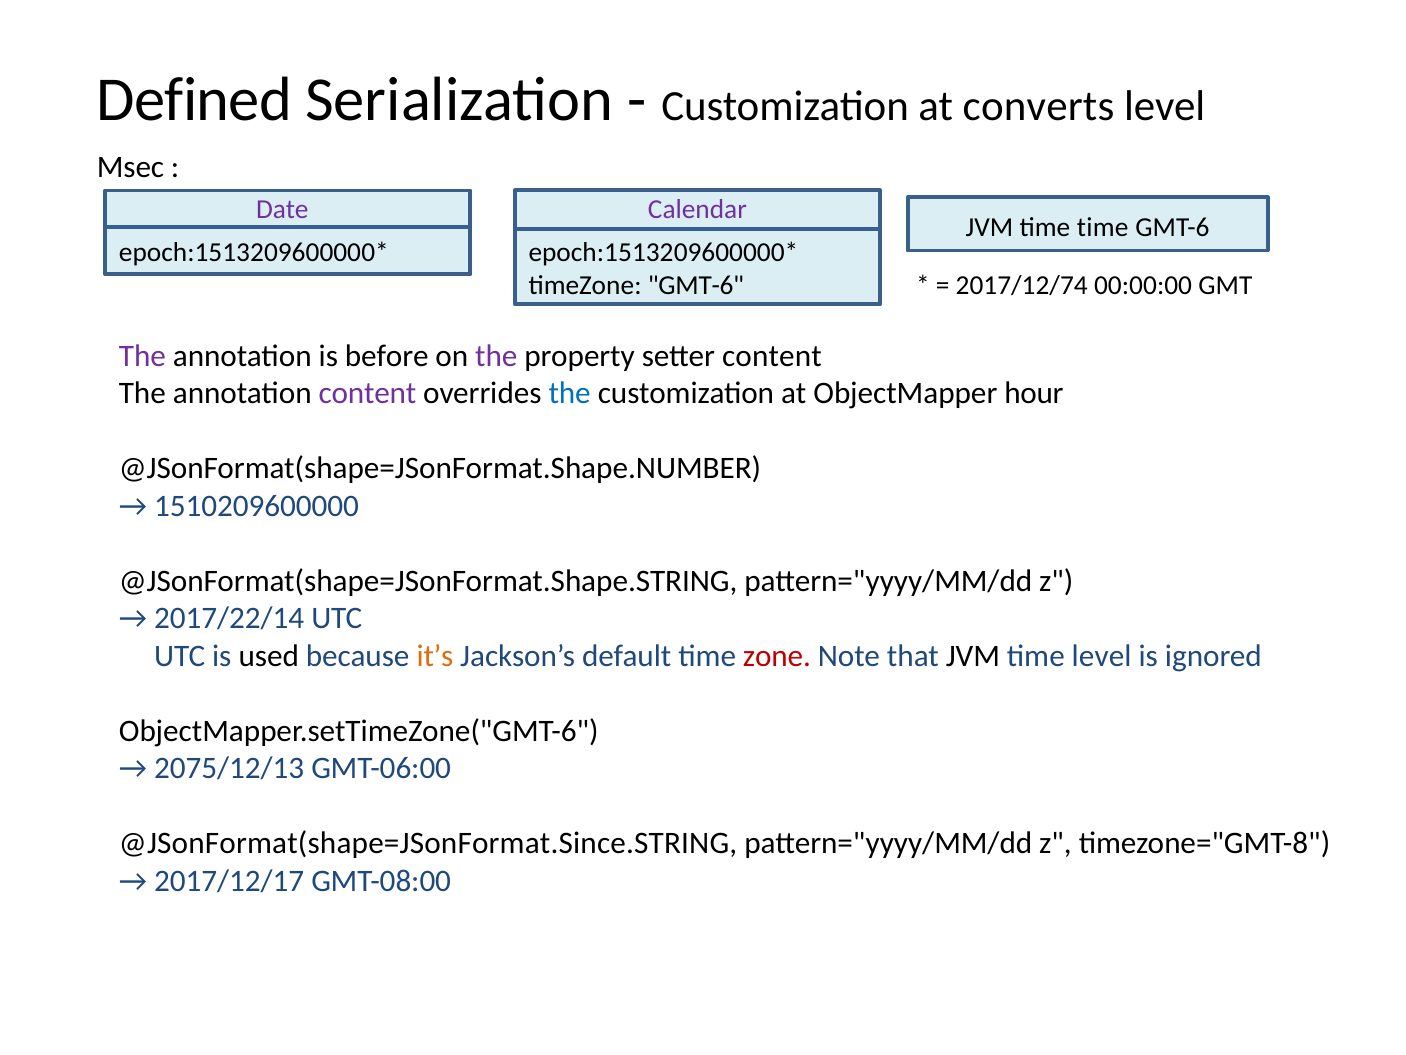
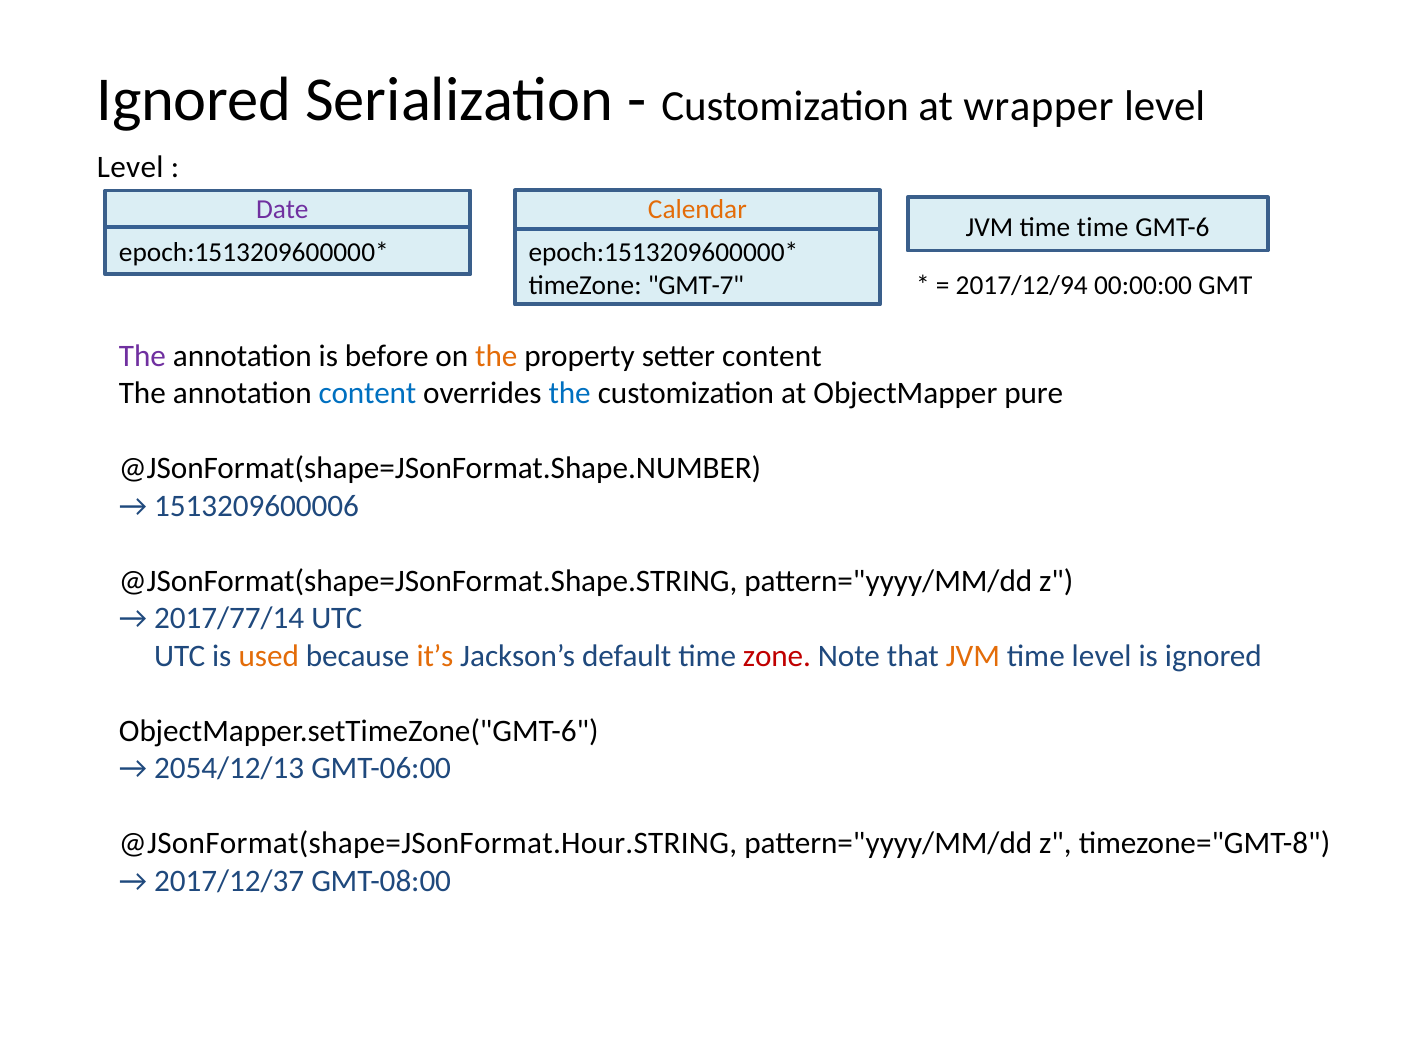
Defined: Defined -> Ignored (194, 100)
converts: converts -> wrapper (1038, 106)
Msec: Msec -> Level (130, 168)
Calendar colour: purple -> orange (697, 209)
timeZone GMT-6: GMT-6 -> GMT-7 (696, 285)
2017/12/74: 2017/12/74 -> 2017/12/94 (1022, 285)
the colour: purple -> orange (496, 356)
content colour: purple -> blue (367, 393)
hour: hour -> pure (1034, 393)
1510209600000: 1510209600000 -> 1513209600006 (257, 506)
2017/22/14: 2017/22/14 -> 2017/77/14 (229, 618)
used colour: black -> orange (269, 656)
JVM colour: black -> orange (973, 656)
2075/12/13: 2075/12/13 -> 2054/12/13 (229, 768)
@JSonFormat(shape=JSonFormat.Since.STRING: @JSonFormat(shape=JSonFormat.Since.STRING -> @JSonFormat(shape=JSonFormat.Hour.STRING (428, 843)
2017/12/17: 2017/12/17 -> 2017/12/37 (229, 880)
